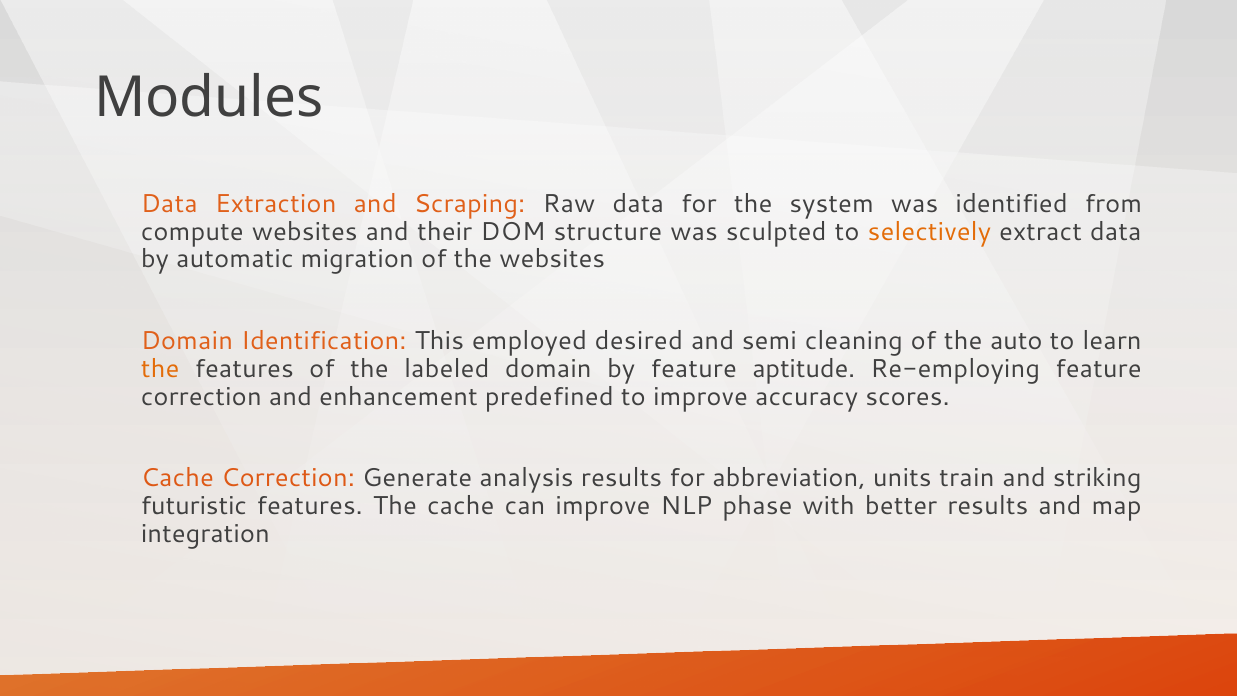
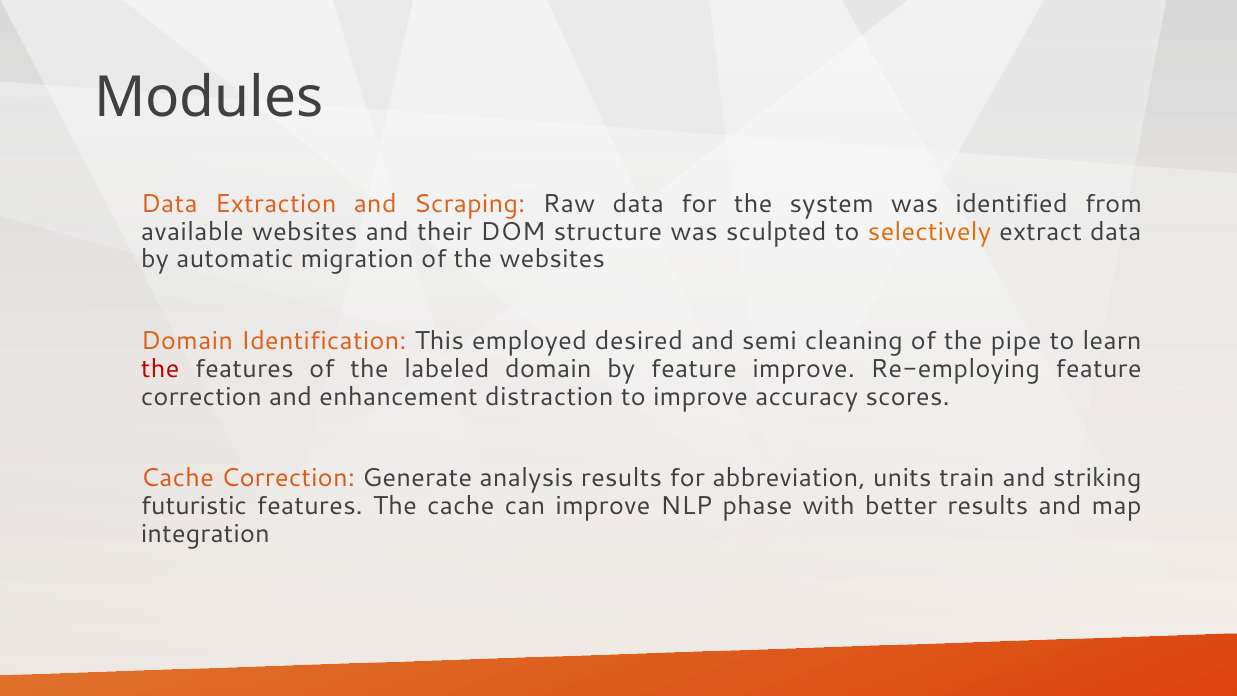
compute: compute -> available (192, 232)
auto: auto -> pipe (1016, 341)
the colour: orange -> red (160, 369)
feature aptitude: aptitude -> improve (804, 369)
predefined: predefined -> distraction (549, 397)
